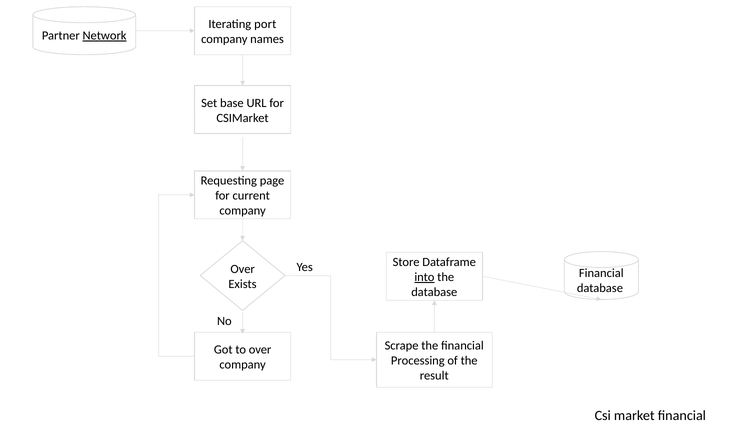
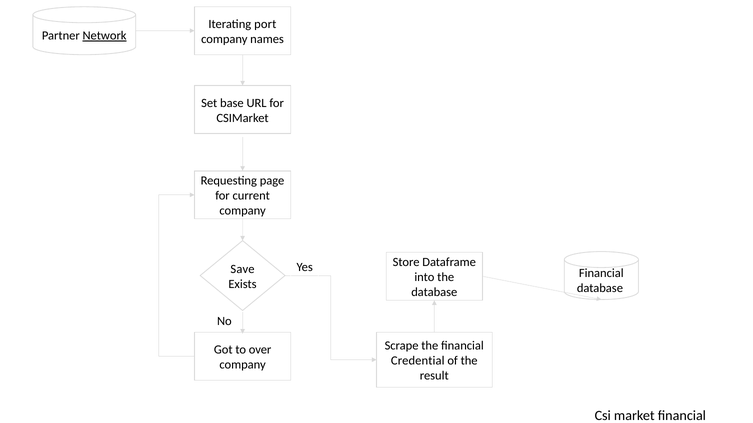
Over: Over -> Save (243, 269)
into underline: present -> none (424, 278)
Processing: Processing -> Credential (418, 361)
